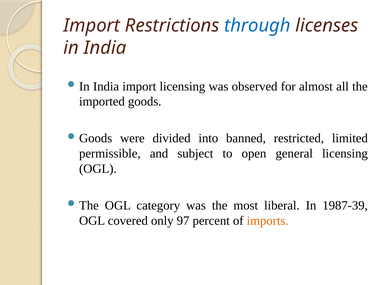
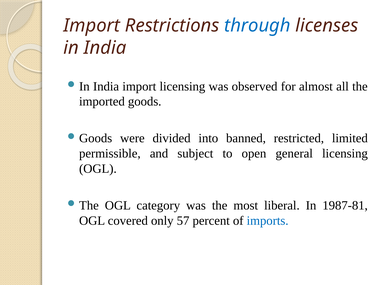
1987-39: 1987-39 -> 1987-81 (345, 205)
97: 97 -> 57 (183, 221)
imports colour: orange -> blue (268, 221)
